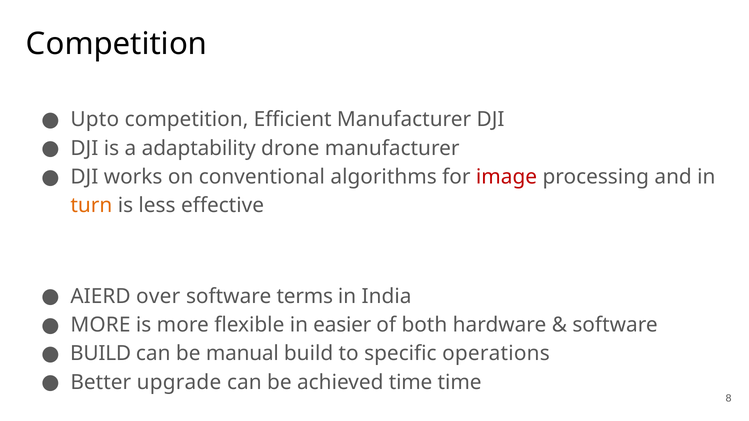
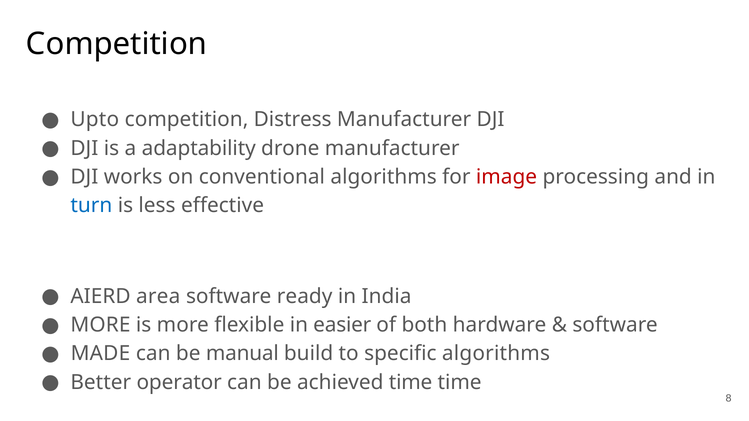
Efficient: Efficient -> Distress (293, 120)
turn colour: orange -> blue (91, 206)
over: over -> area (158, 296)
terms: terms -> ready (305, 296)
BUILD: BUILD -> MADE (100, 354)
specific operations: operations -> algorithms (496, 354)
upgrade: upgrade -> operator (179, 383)
